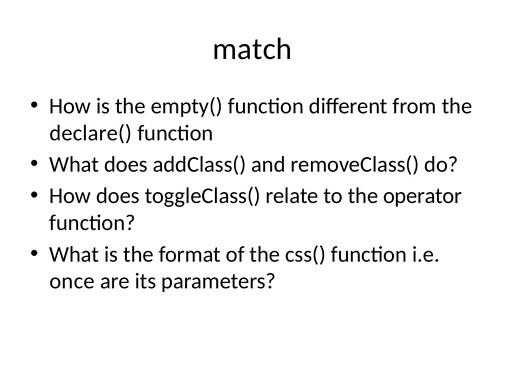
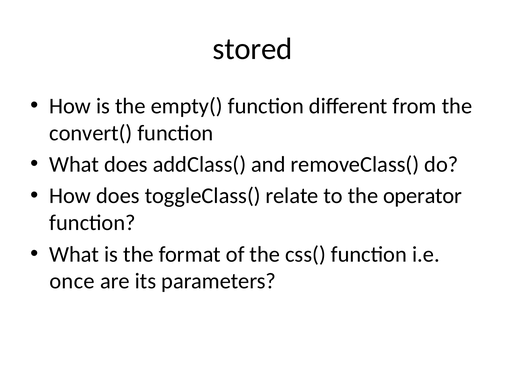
match: match -> stored (252, 49)
declare(: declare( -> convert( (91, 133)
